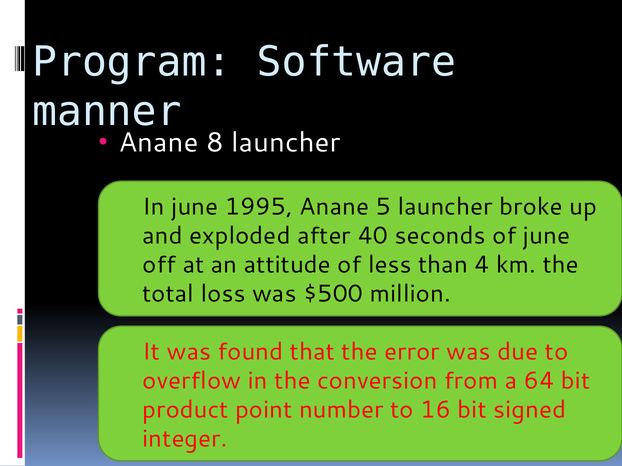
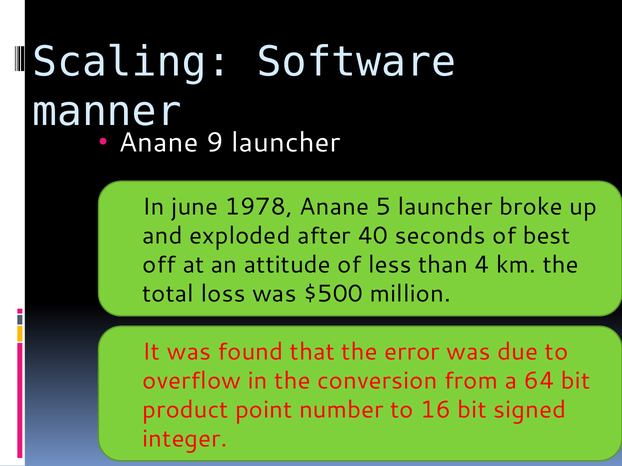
Program: Program -> Scaling (132, 62)
8: 8 -> 9 (215, 143)
1995: 1995 -> 1978 (259, 207)
of june: june -> best (547, 236)
